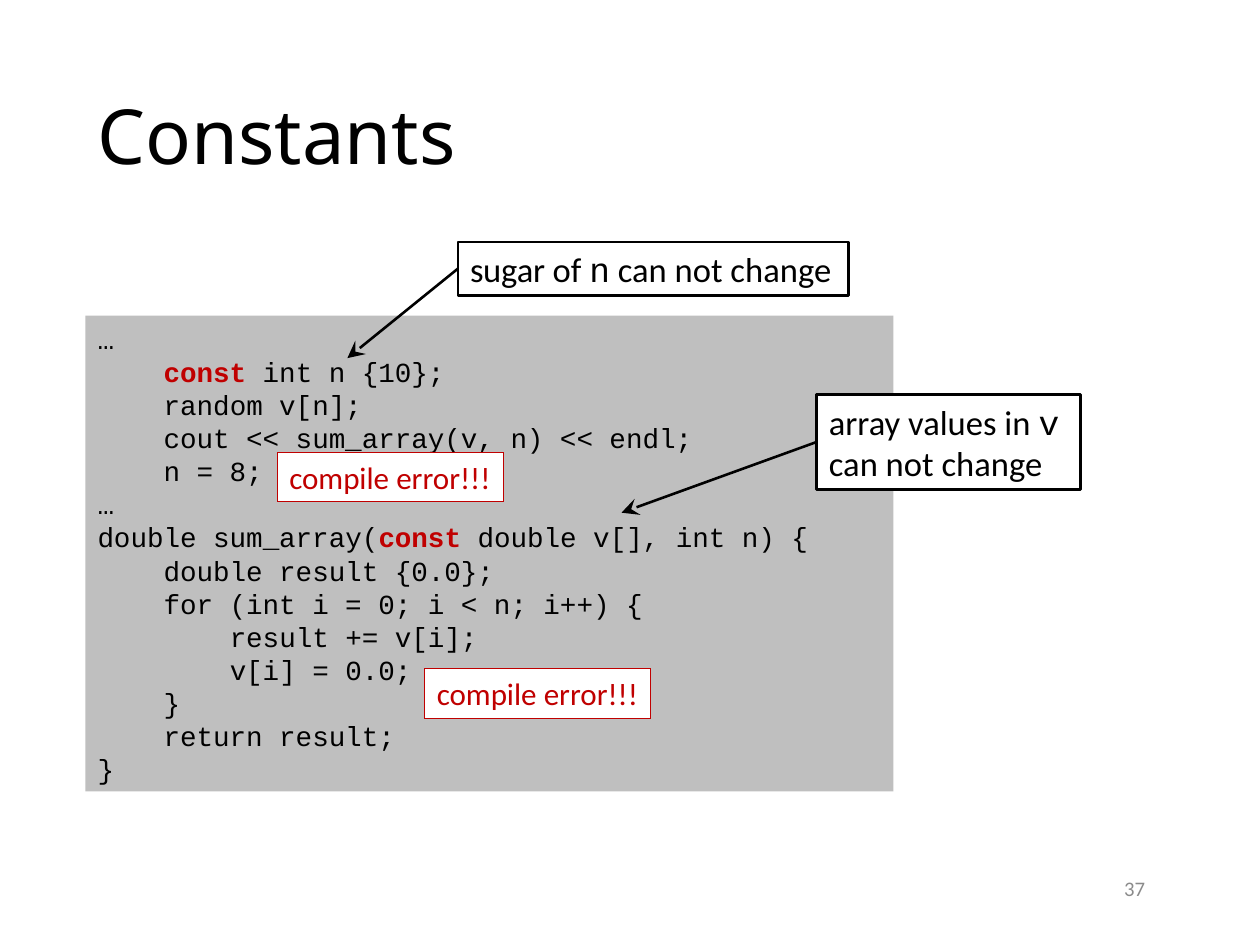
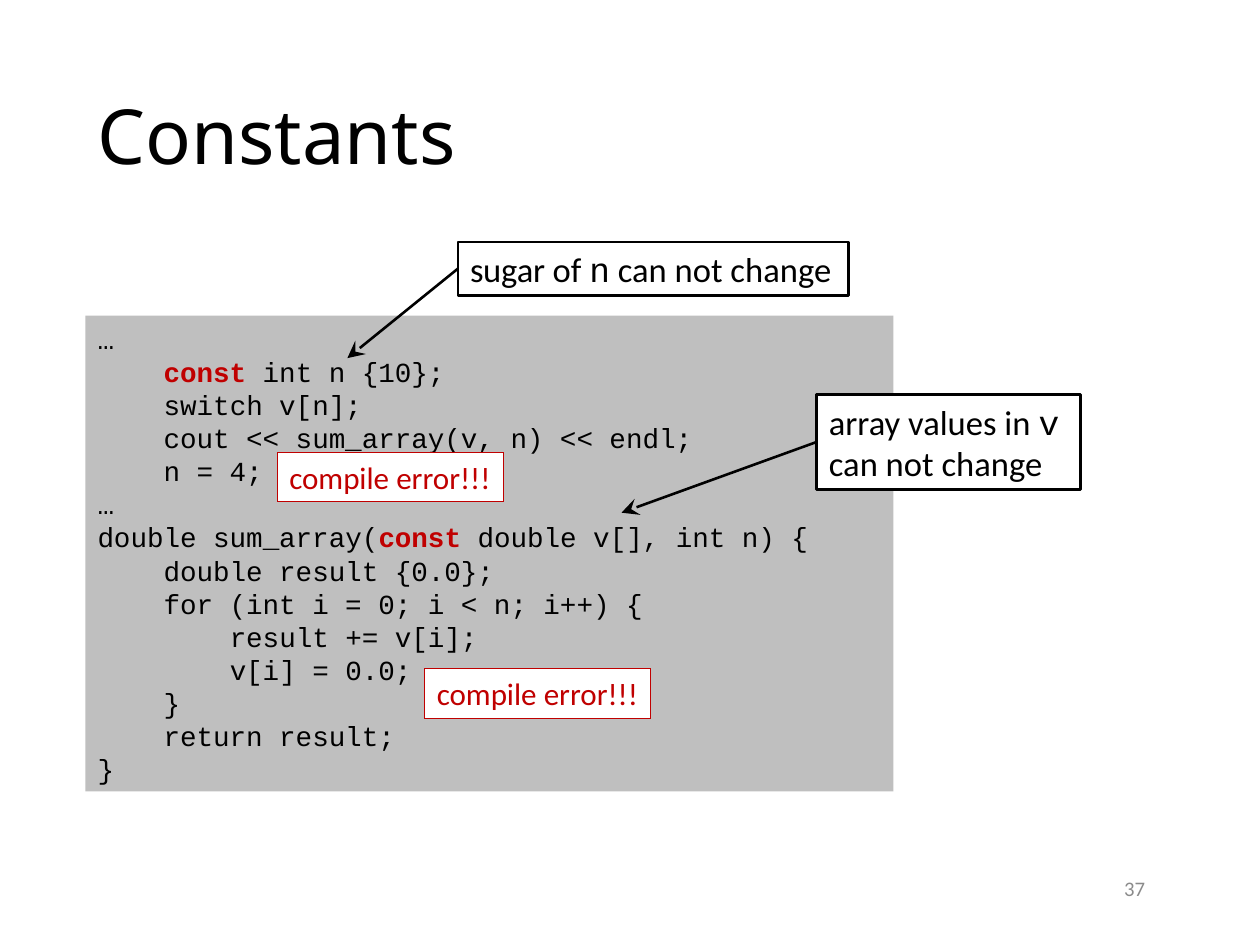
random: random -> switch (213, 406)
8: 8 -> 4 (246, 473)
